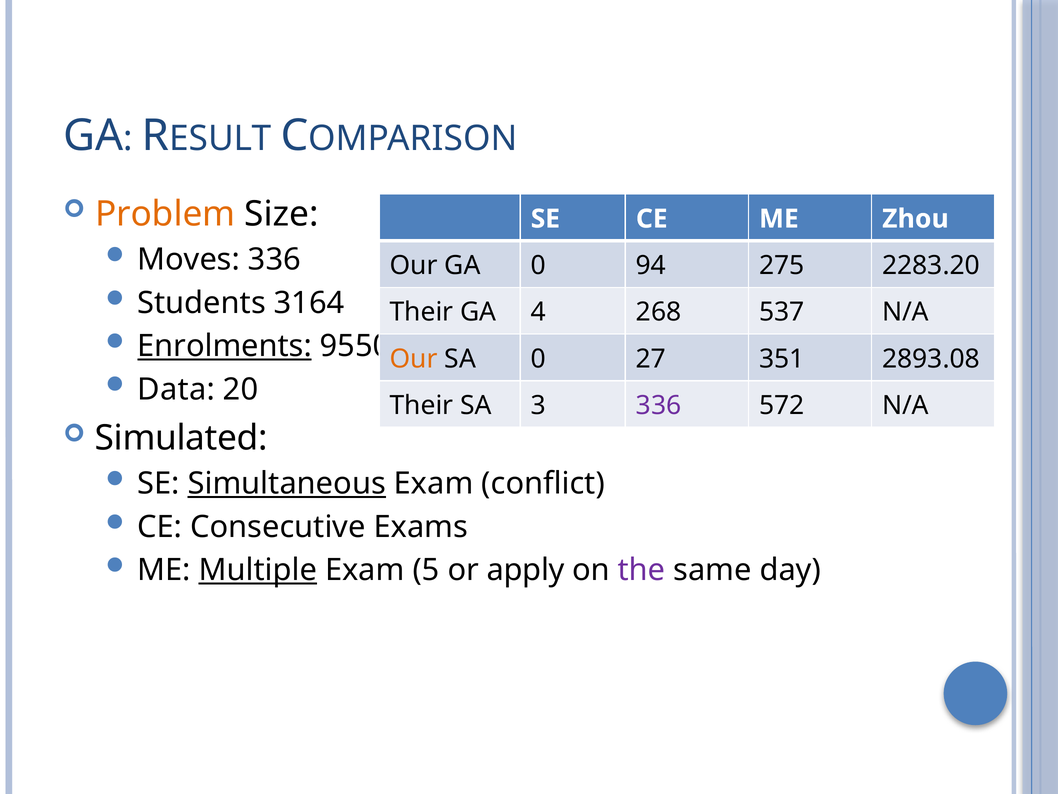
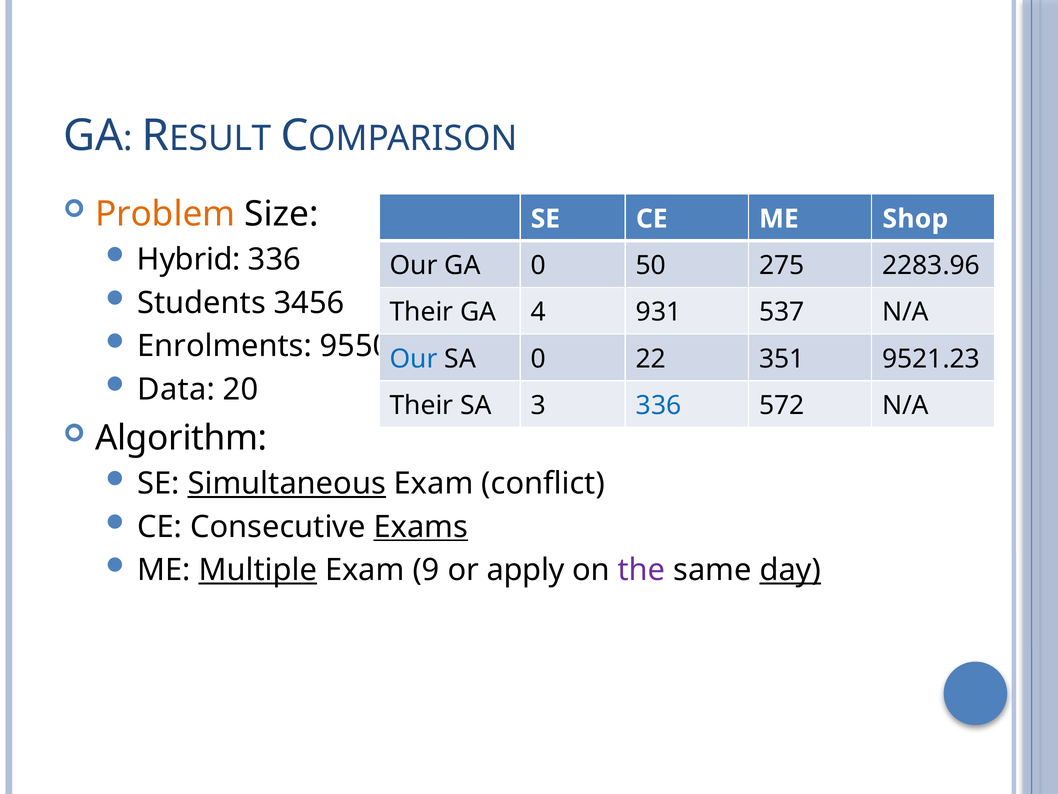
Zhou: Zhou -> Shop (915, 219)
Moves: Moves -> Hybrid (189, 260)
94: 94 -> 50 (651, 265)
2283.20: 2283.20 -> 2283.96 (931, 265)
3164: 3164 -> 3456 (309, 303)
268: 268 -> 931 (659, 312)
Enrolments underline: present -> none (225, 346)
Our colour: orange -> blue (414, 359)
27: 27 -> 22 (651, 359)
2893.08: 2893.08 -> 9521.23 (931, 359)
336 colour: purple -> blue (659, 405)
Simulated: Simulated -> Algorithm (181, 438)
Exams underline: none -> present (421, 527)
5: 5 -> 9 (426, 570)
day underline: none -> present (790, 570)
